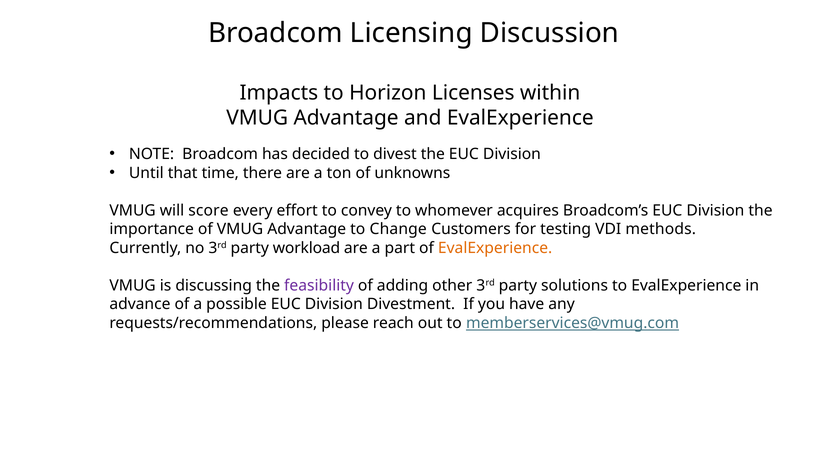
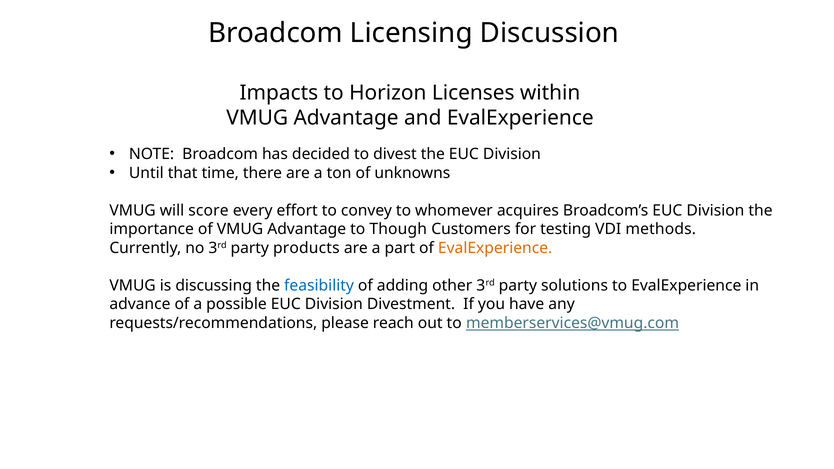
Change: Change -> Though (398, 229)
workload: workload -> products (306, 248)
feasibility colour: purple -> blue (319, 286)
